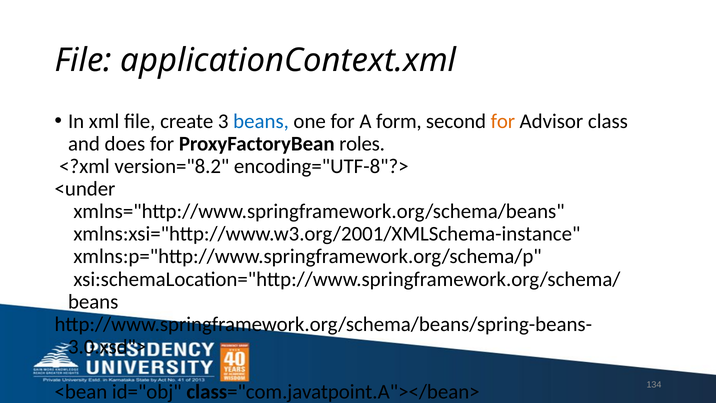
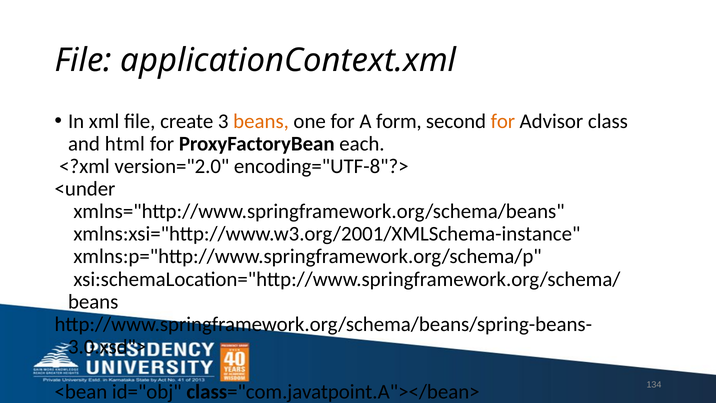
beans colour: blue -> orange (261, 121)
does: does -> html (125, 144)
roles: roles -> each (362, 144)
version="8.2: version="8.2 -> version="2.0 (172, 166)
